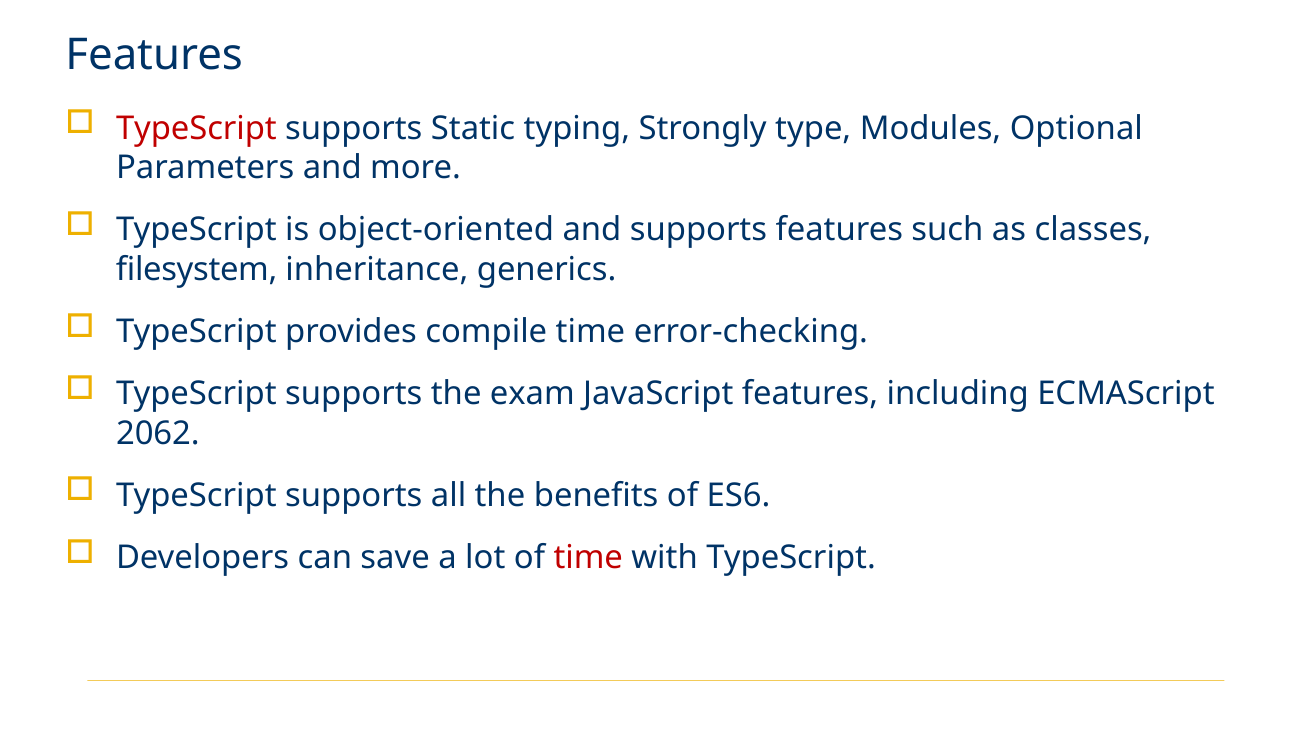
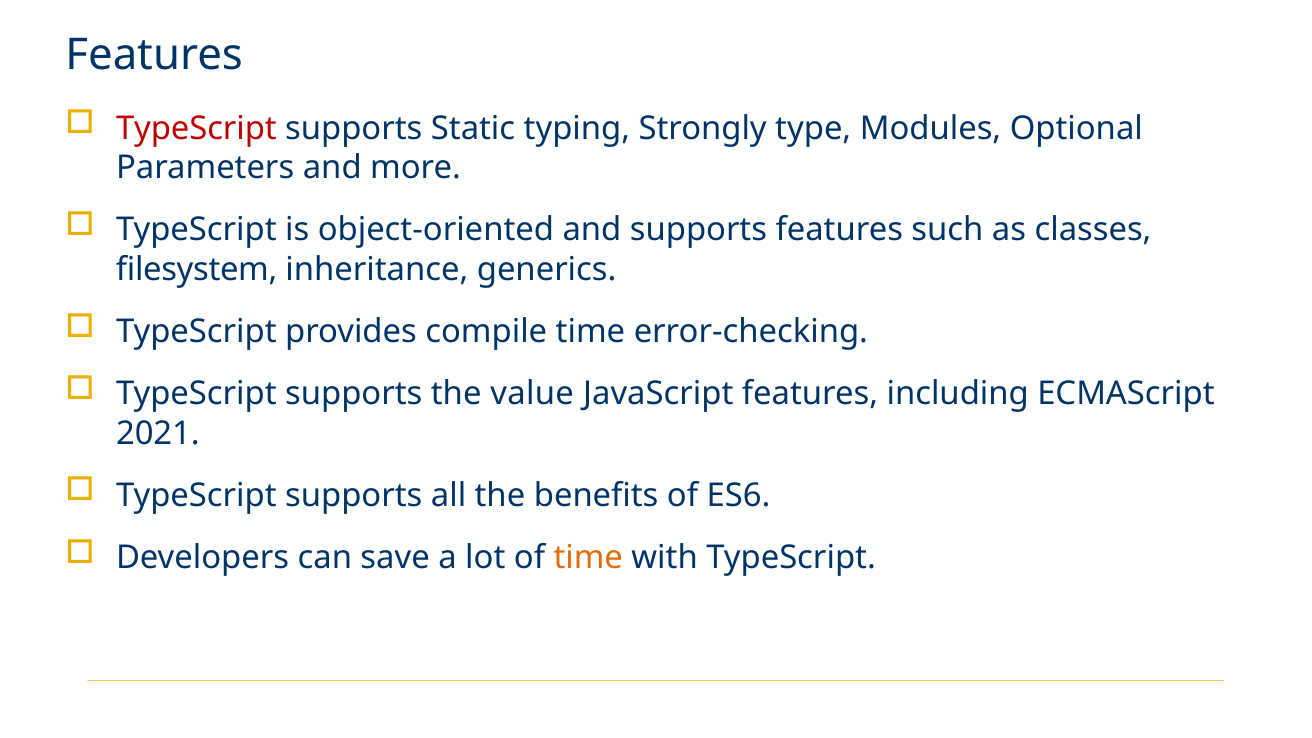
exam: exam -> value (532, 394)
2062: 2062 -> 2021 (158, 433)
time colour: red -> orange (588, 558)
